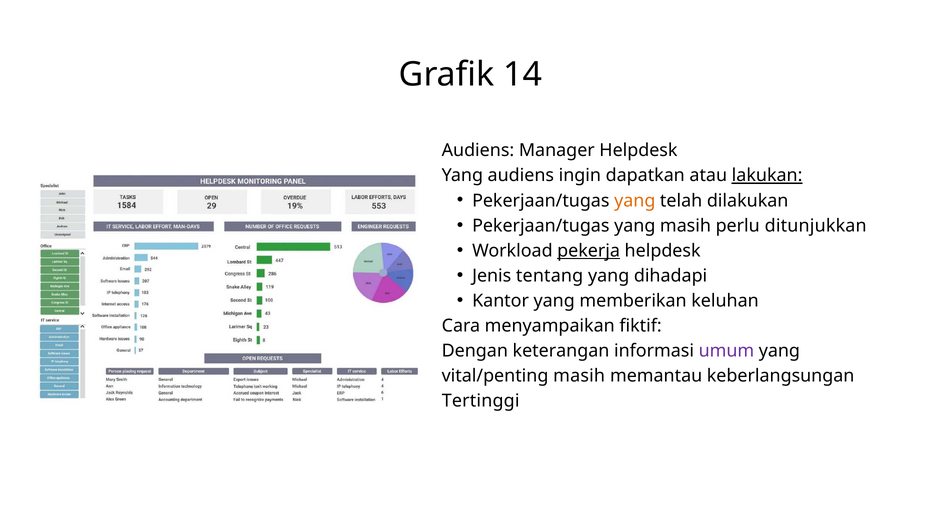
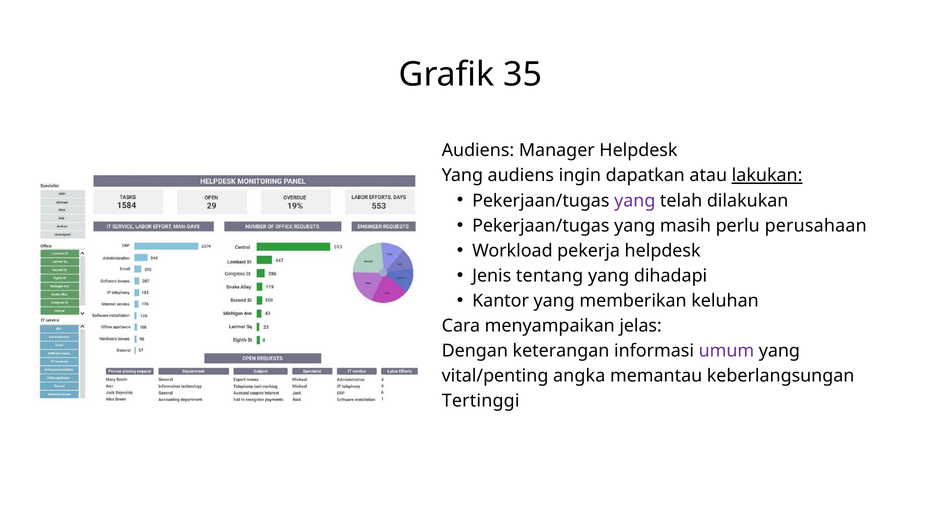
14: 14 -> 35 (523, 75)
yang colour: orange -> purple (635, 201)
ditunjukkan: ditunjukkan -> perusahaan (816, 226)
pekerja underline: present -> none (589, 251)
fiktif: fiktif -> jelas (641, 326)
vital/penting masih: masih -> angka (579, 376)
